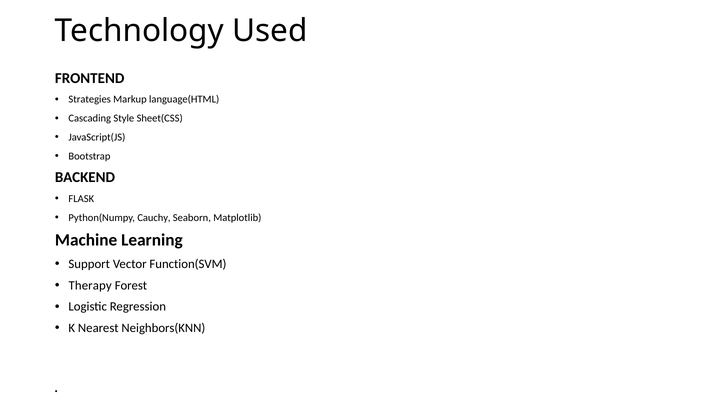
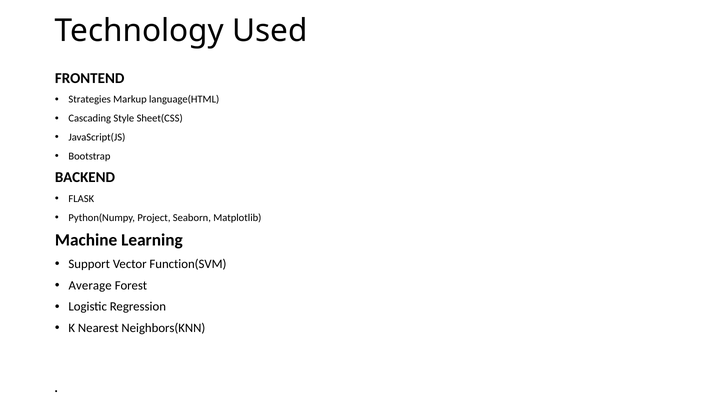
Cauchy: Cauchy -> Project (154, 218)
Therapy: Therapy -> Average (90, 285)
